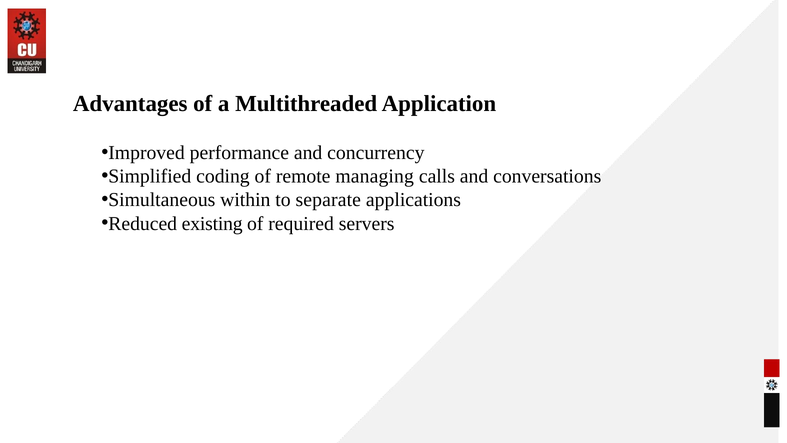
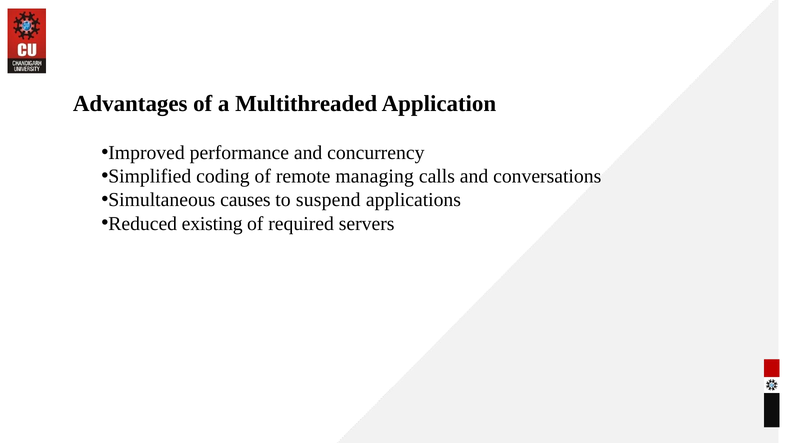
within: within -> causes (245, 200)
separate: separate -> suspend (328, 200)
